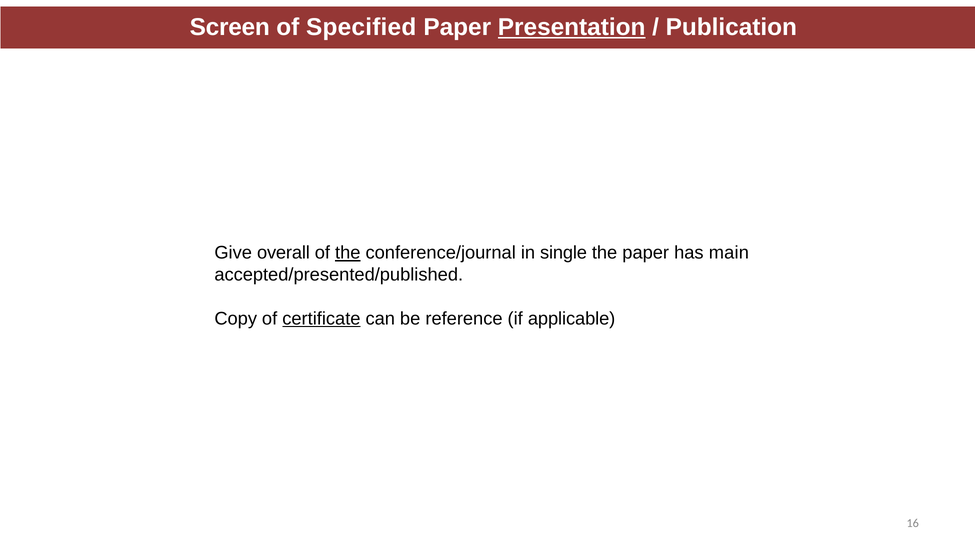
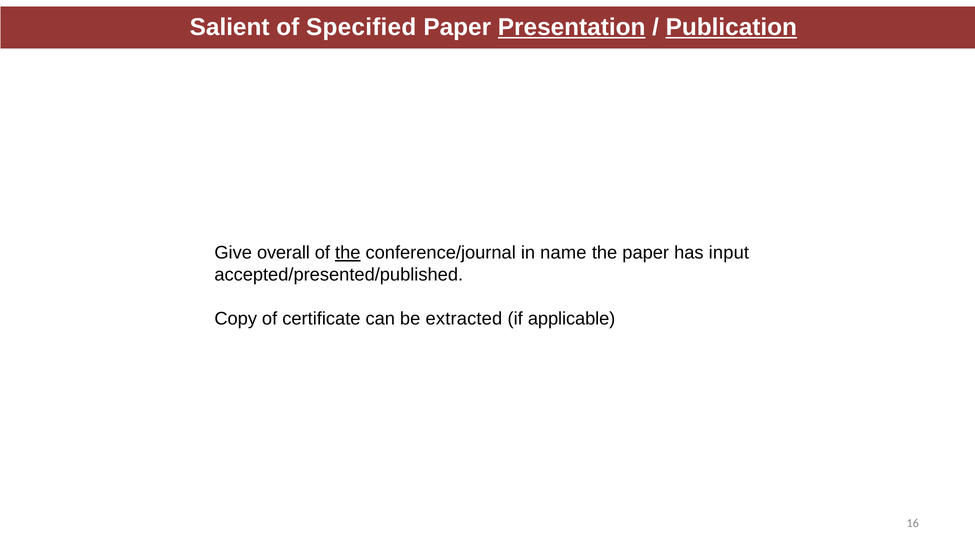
Screen: Screen -> Salient (230, 27)
Publication underline: none -> present (731, 27)
single: single -> name (563, 253)
main: main -> input (729, 253)
certificate underline: present -> none (321, 319)
reference: reference -> extracted (464, 319)
